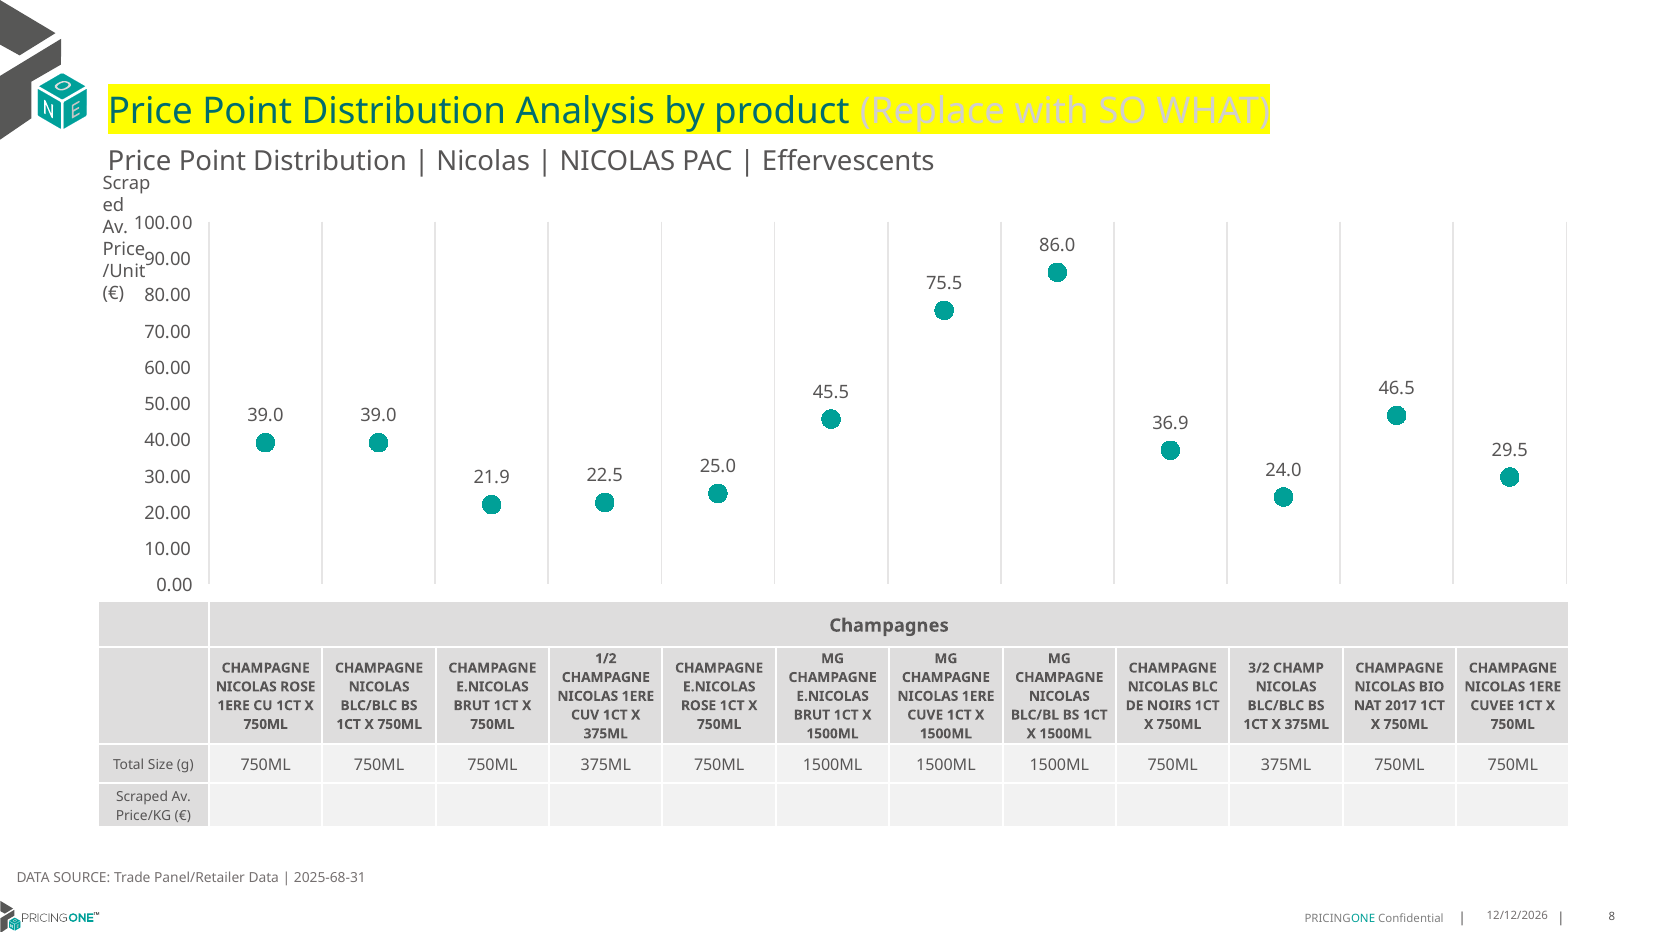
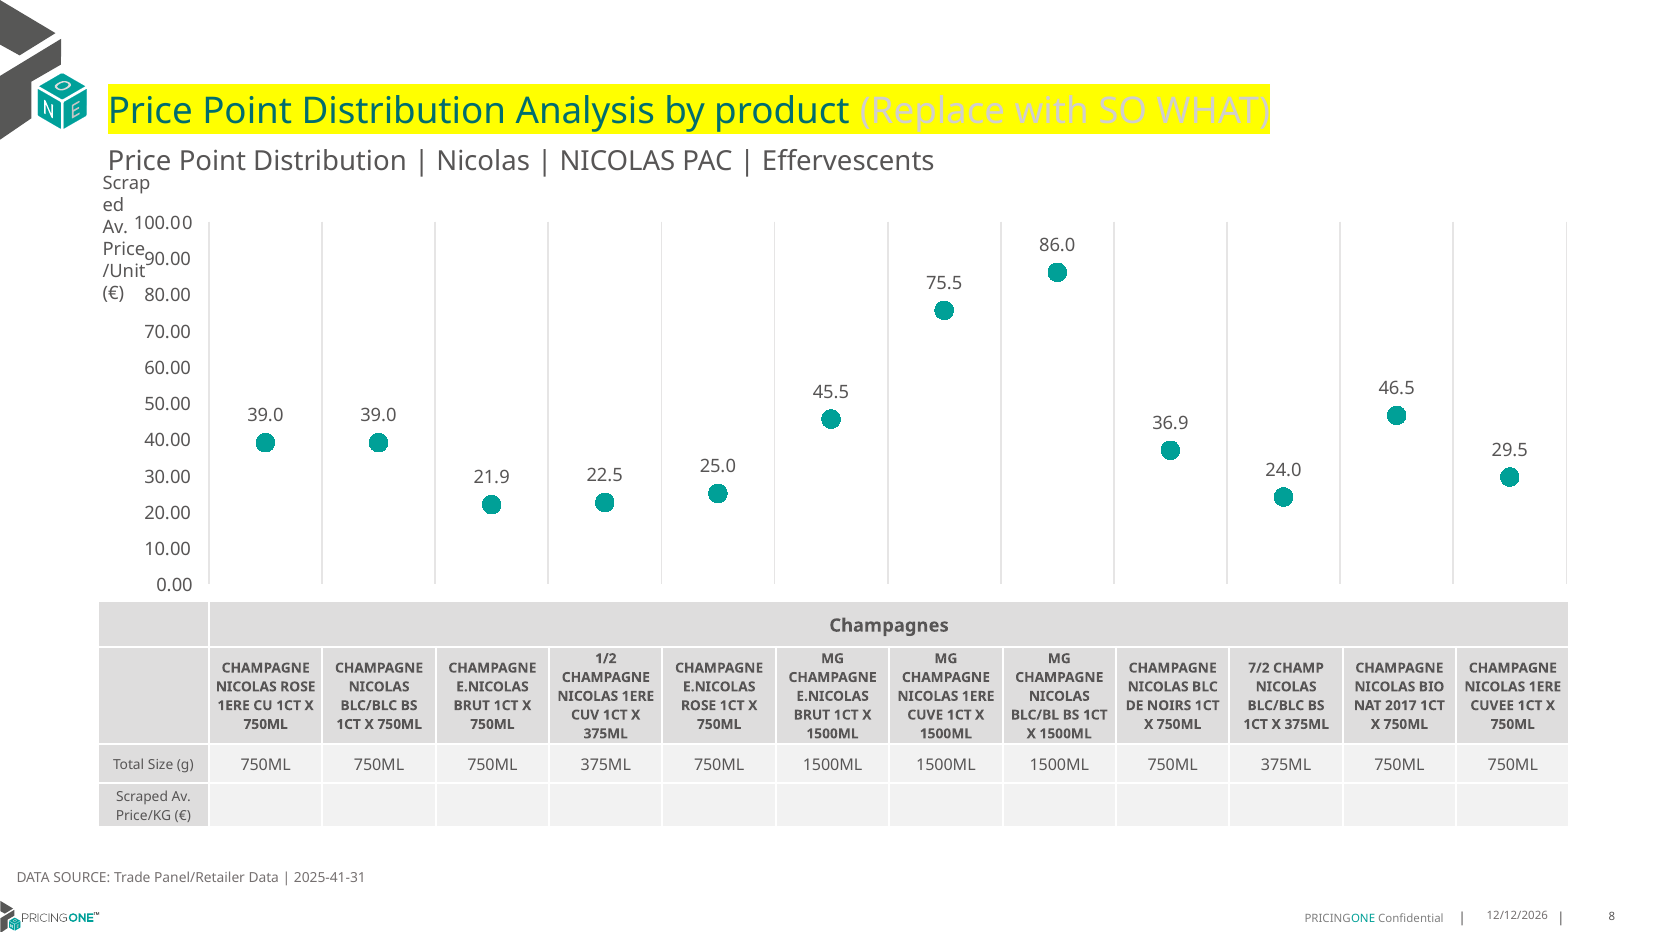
3/2: 3/2 -> 7/2 (1259, 668)
2025-68-31: 2025-68-31 -> 2025-41-31 (330, 877)
